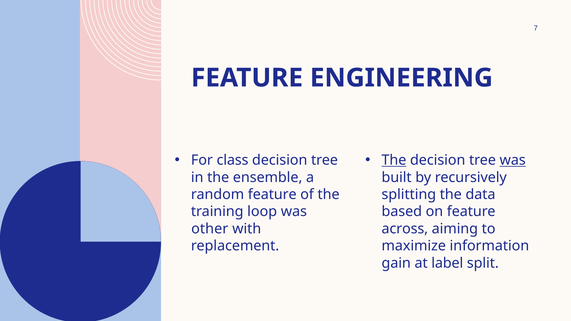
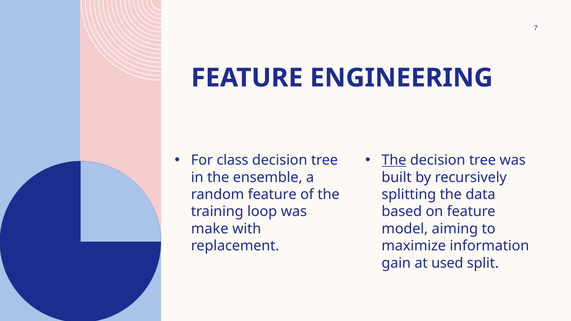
was underline: present -> none (513, 160)
other: other -> make (210, 229)
across: across -> model (405, 229)
label: label -> used (447, 263)
